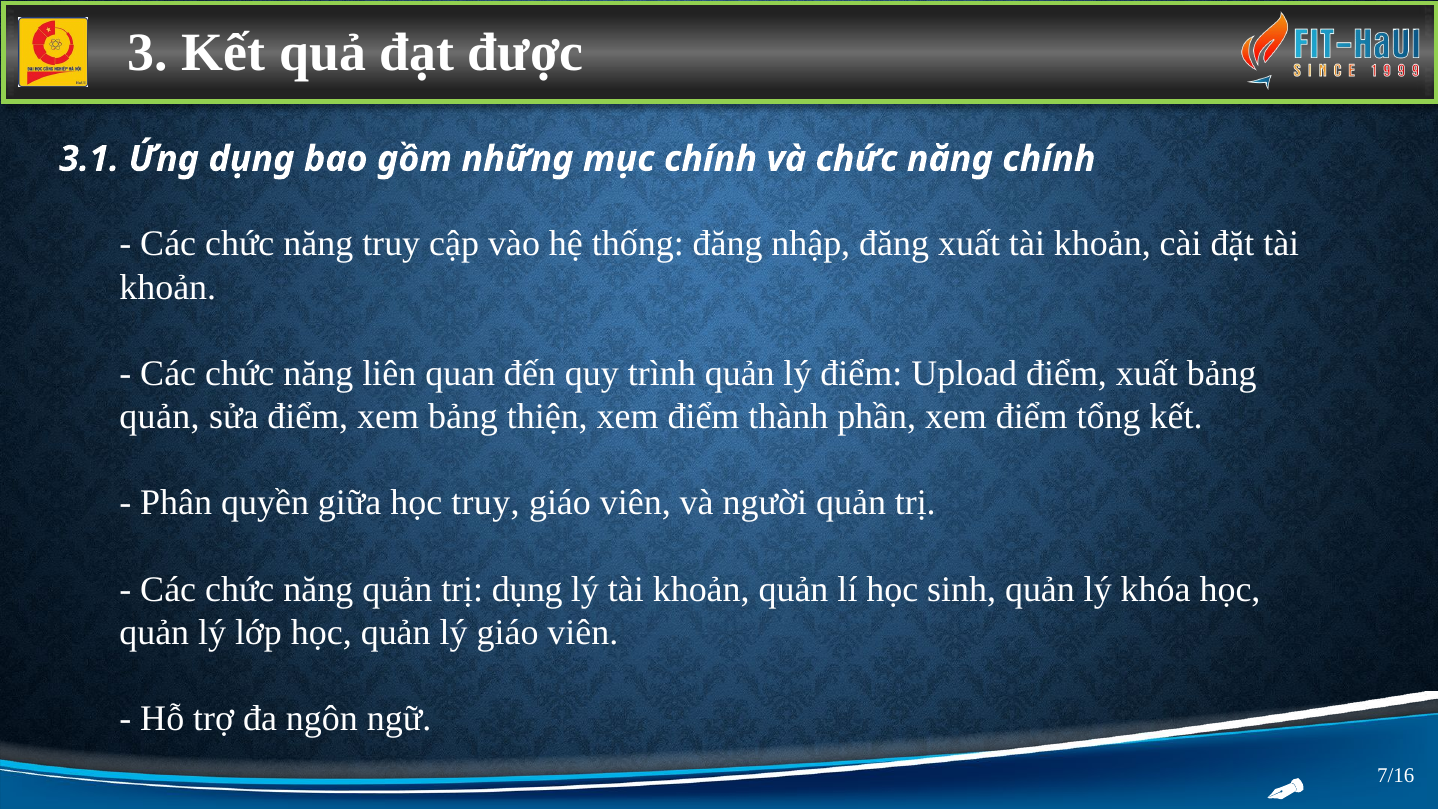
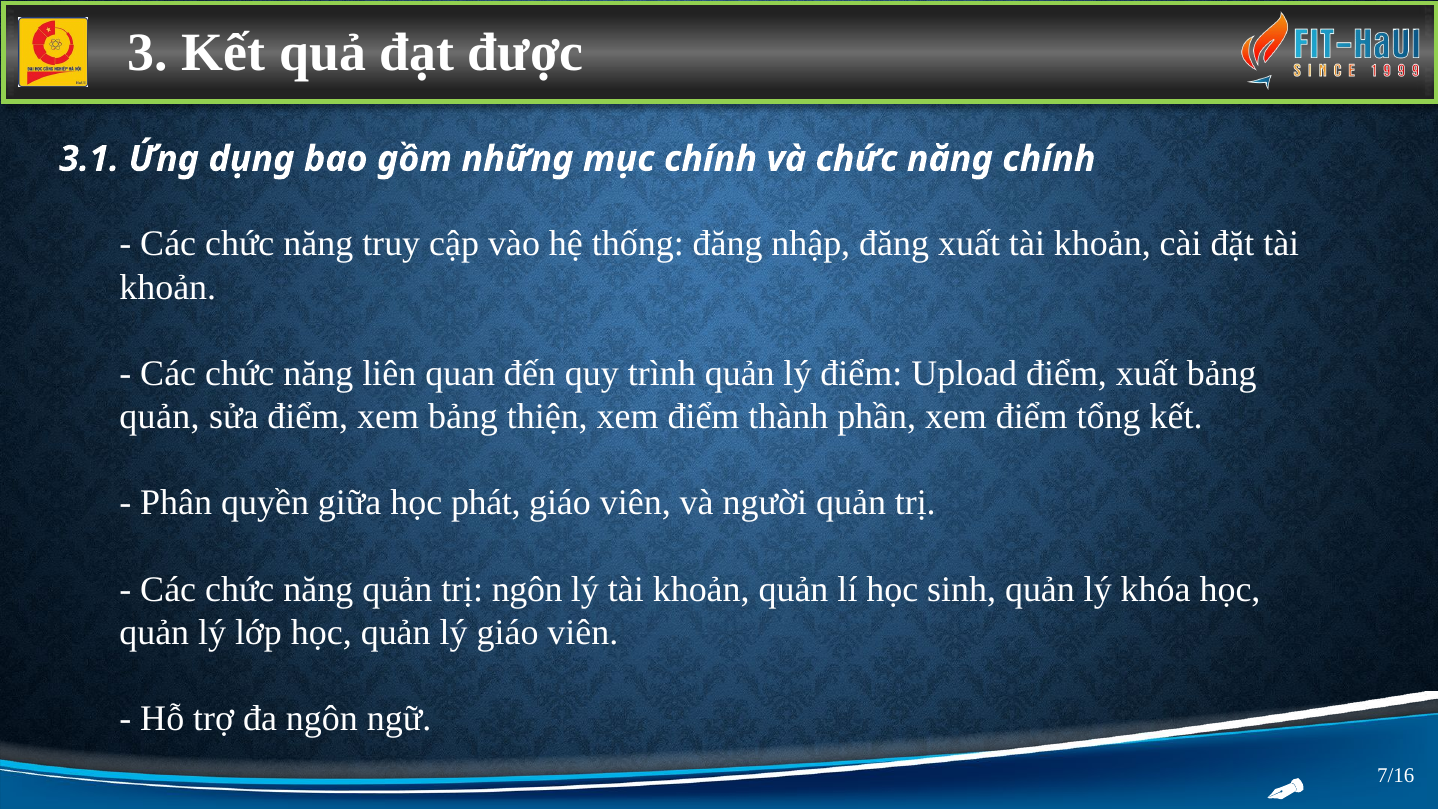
học truy: truy -> phát (486, 503)
trị dụng: dụng -> ngôn (527, 589)
